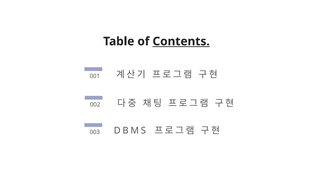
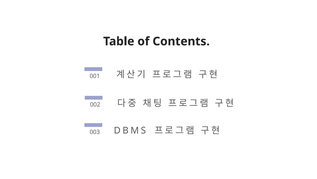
Contents underline: present -> none (181, 41)
